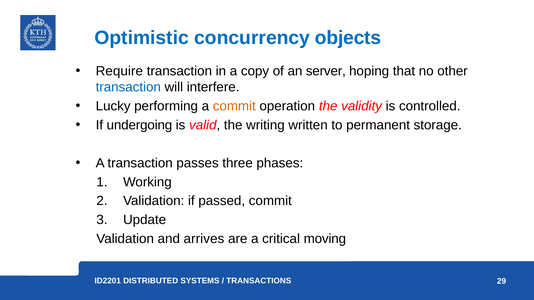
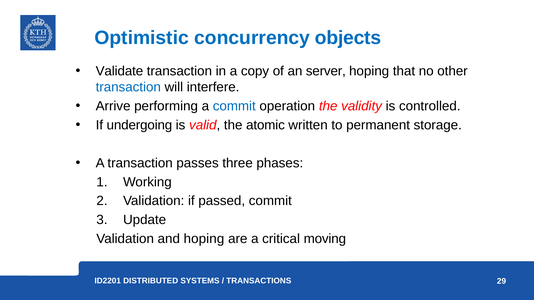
Require: Require -> Validate (119, 71)
Lucky: Lucky -> Arrive (113, 106)
commit colour: orange -> blue (234, 106)
writing: writing -> atomic (265, 125)
and arrives: arrives -> hoping (204, 239)
